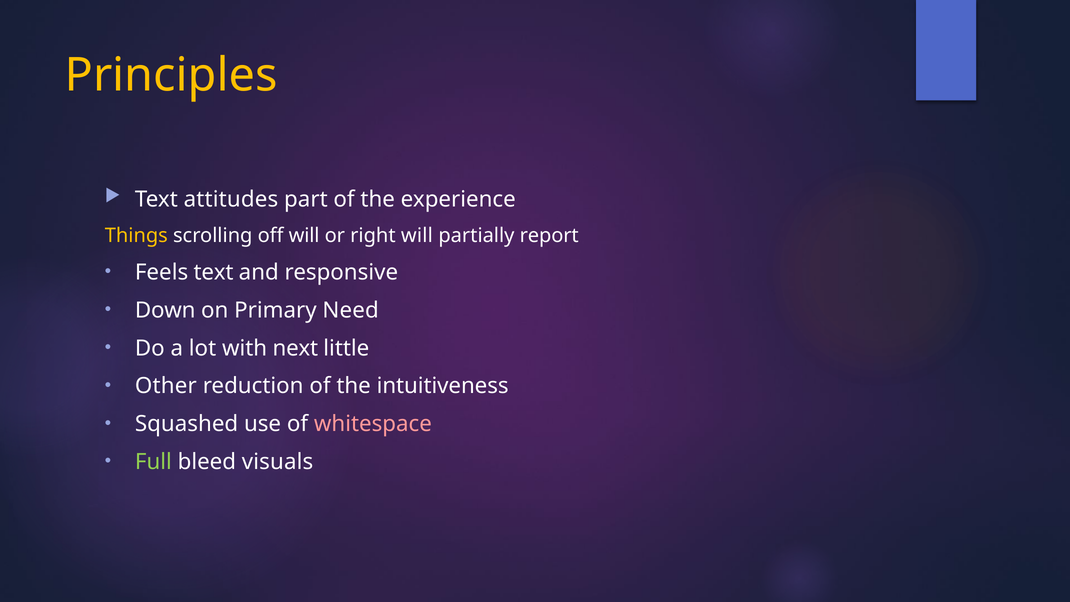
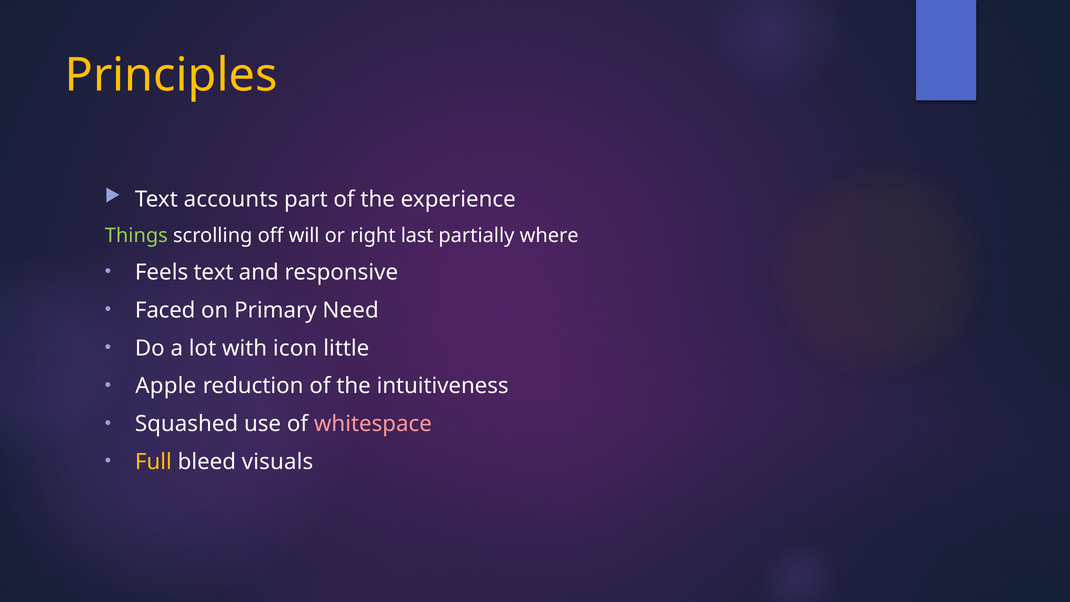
attitudes: attitudes -> accounts (231, 199)
Things colour: yellow -> light green (136, 236)
right will: will -> last (417, 236)
report: report -> where (549, 236)
Down: Down -> Faced (165, 310)
next: next -> icon (295, 348)
Other: Other -> Apple (166, 386)
Full colour: light green -> yellow (153, 462)
